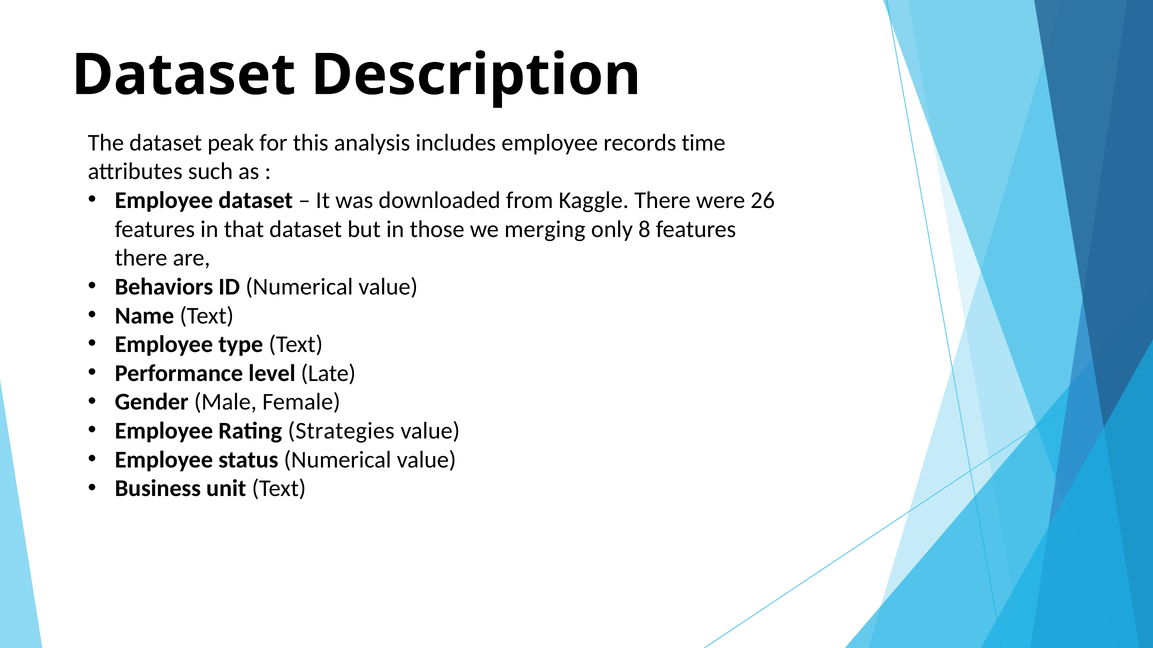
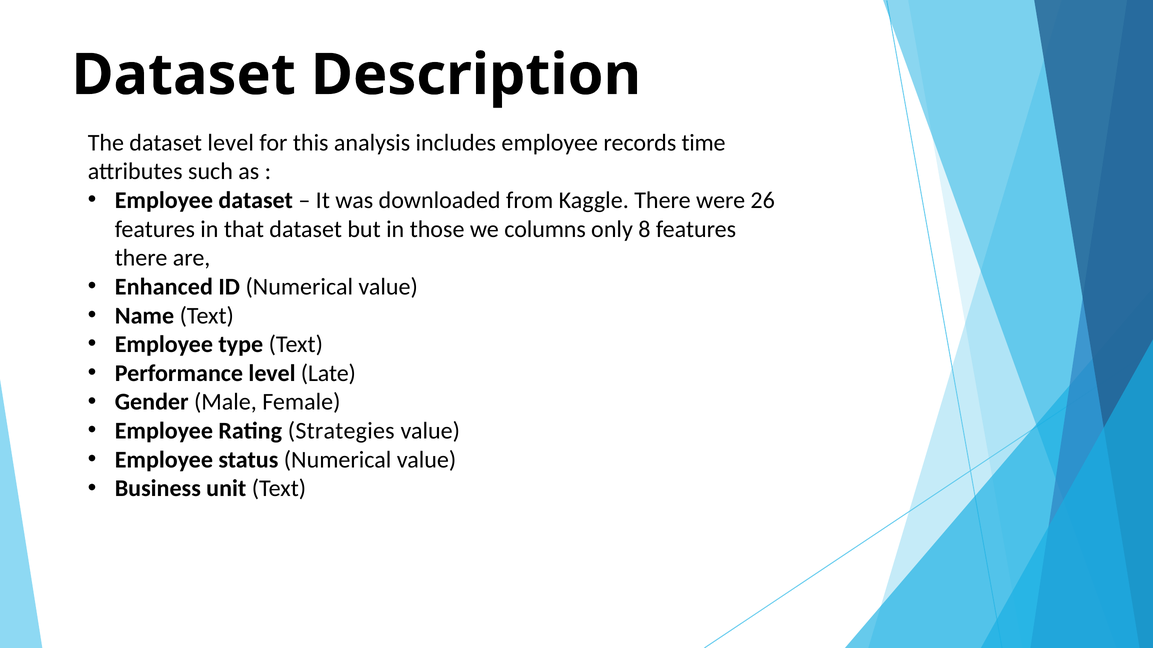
dataset peak: peak -> level (231, 143)
merging: merging -> columns (545, 229)
Behaviors: Behaviors -> Enhanced (164, 287)
